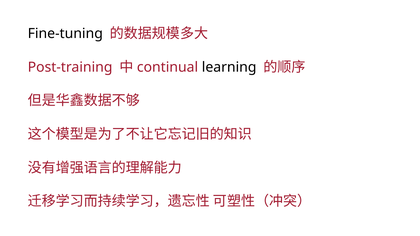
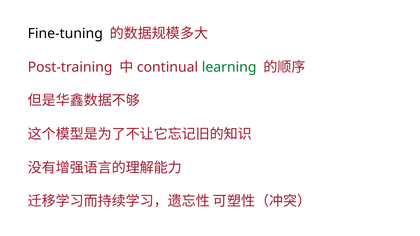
learning colour: black -> green (229, 67)
